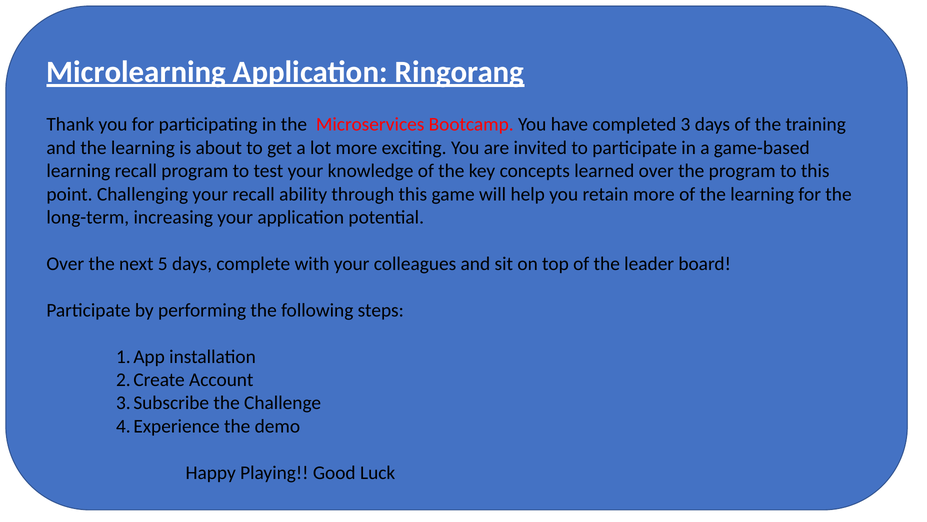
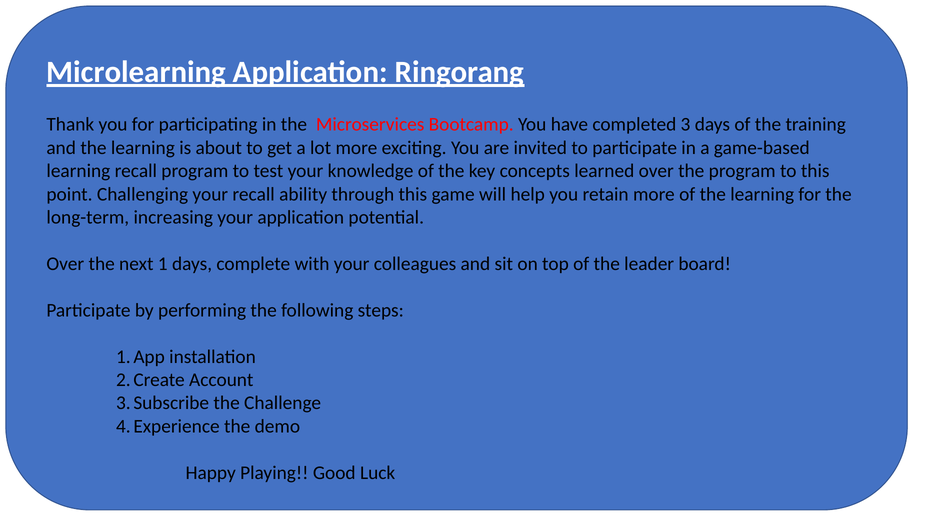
5: 5 -> 1 (163, 264)
